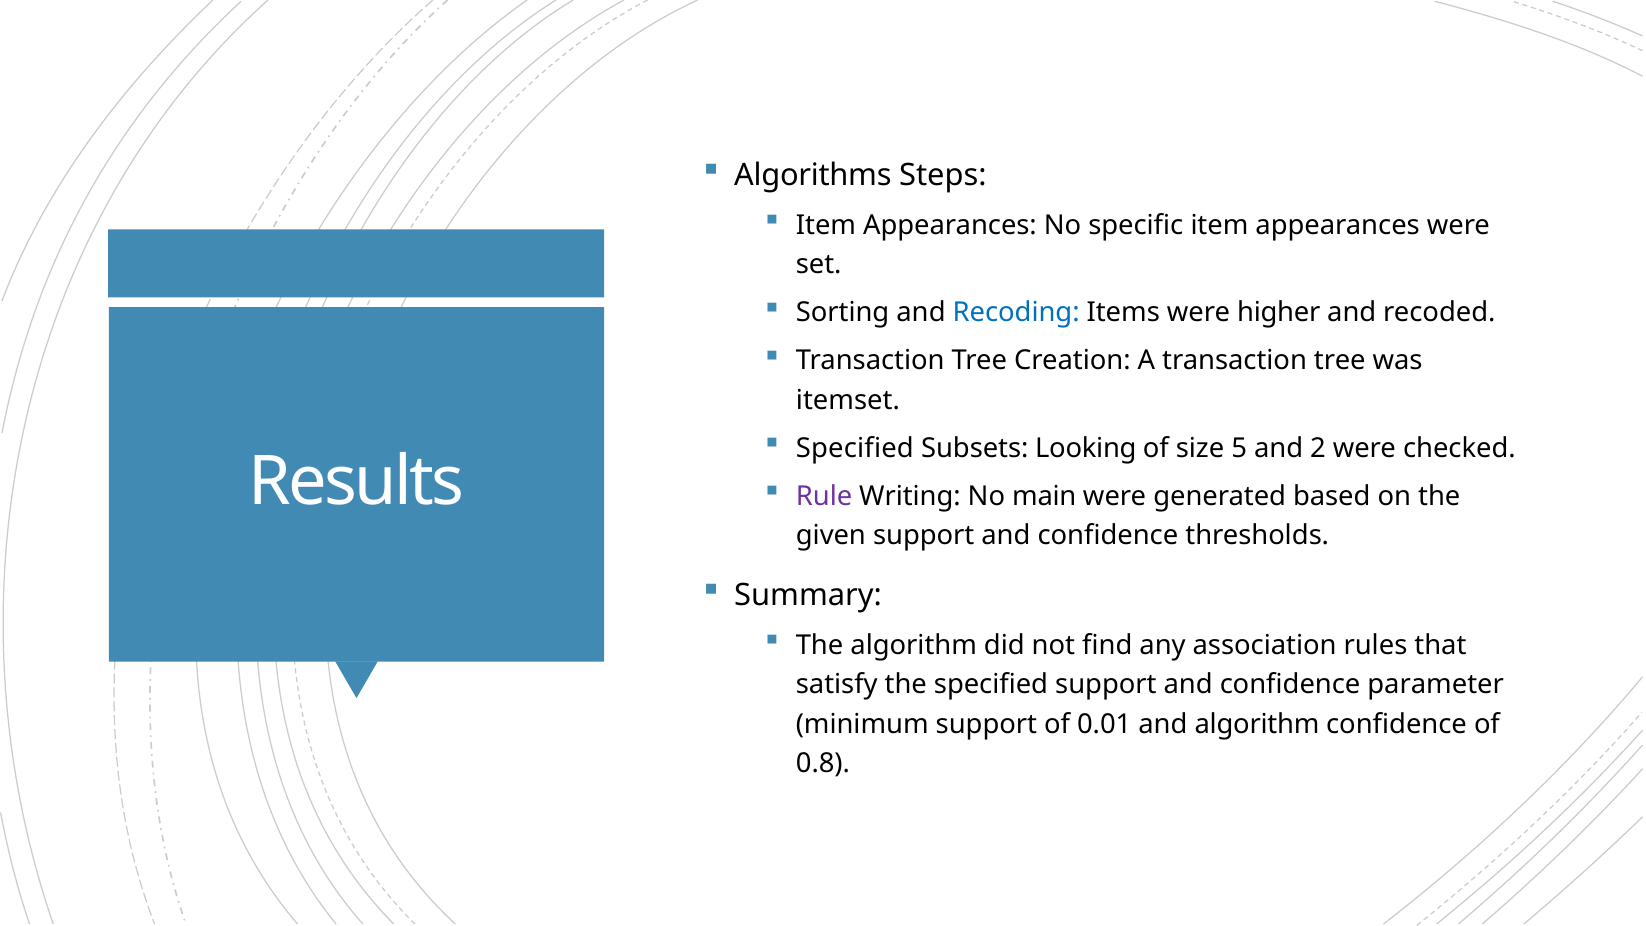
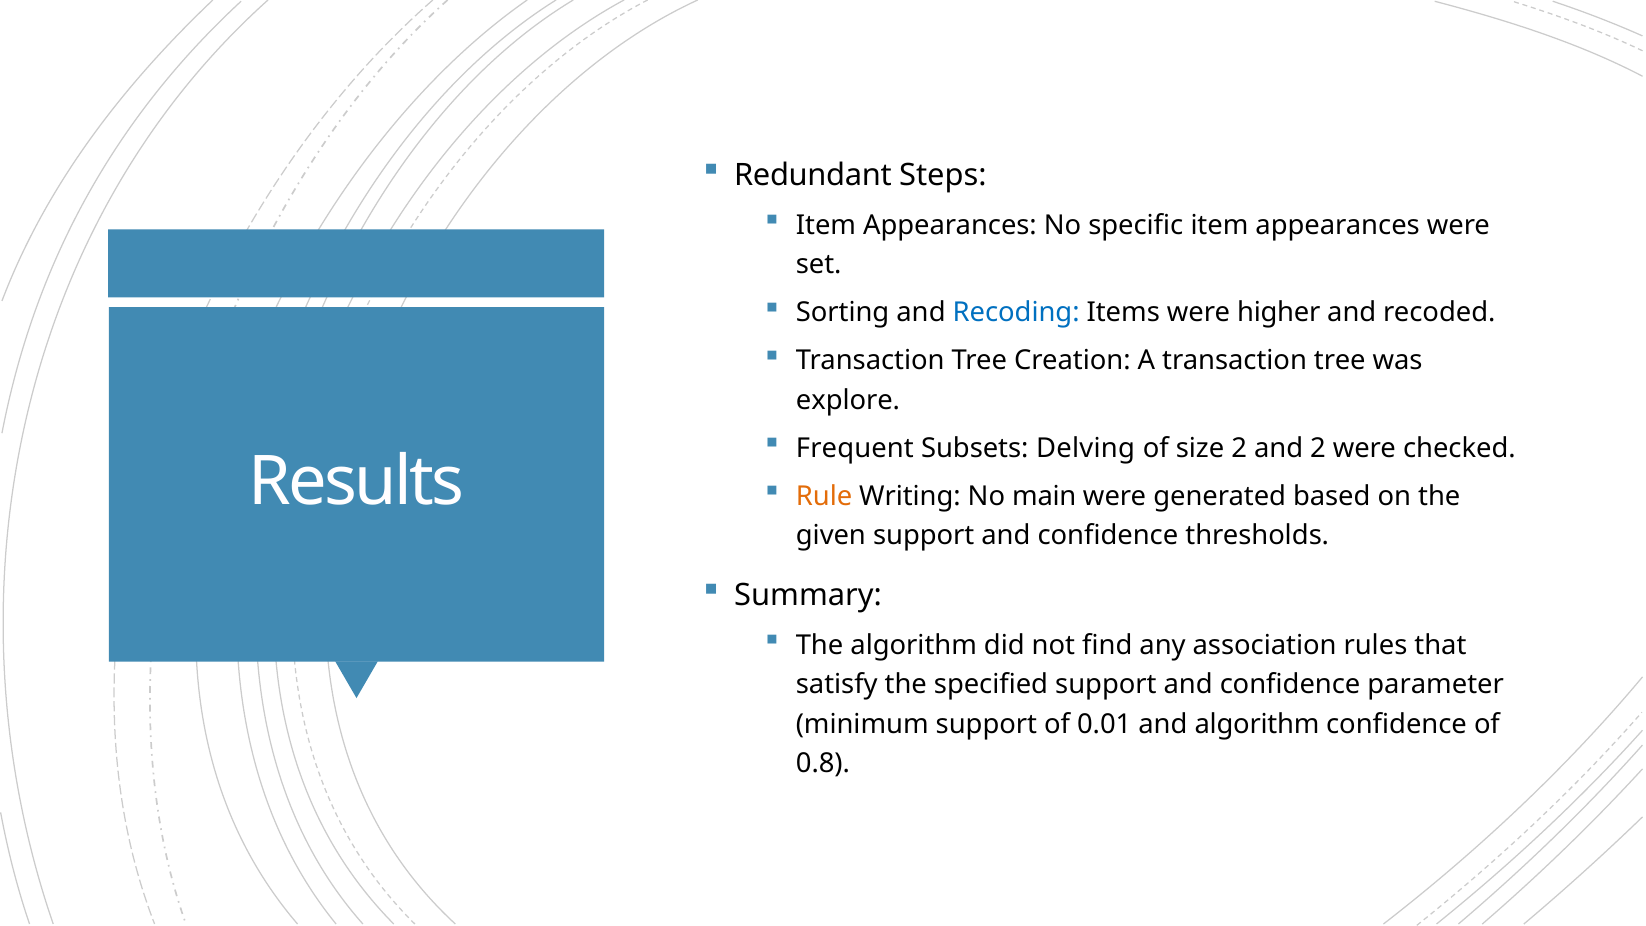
Algorithms: Algorithms -> Redundant (813, 176)
itemset: itemset -> explore (848, 400)
Specified: Specified -> Frequent (855, 448)
Looking: Looking -> Delving (1086, 448)
size 5: 5 -> 2 (1239, 448)
Rule colour: purple -> orange (824, 496)
